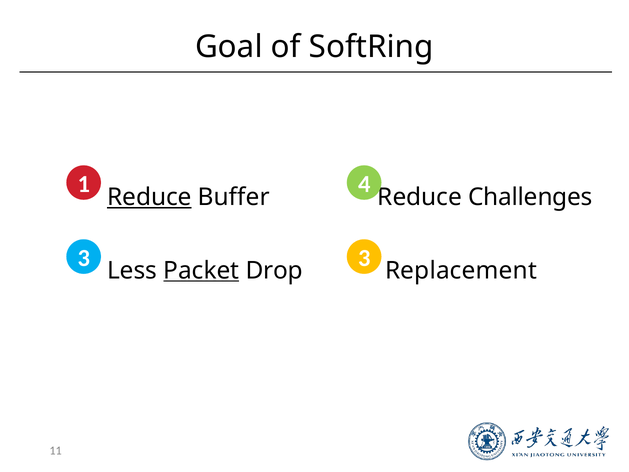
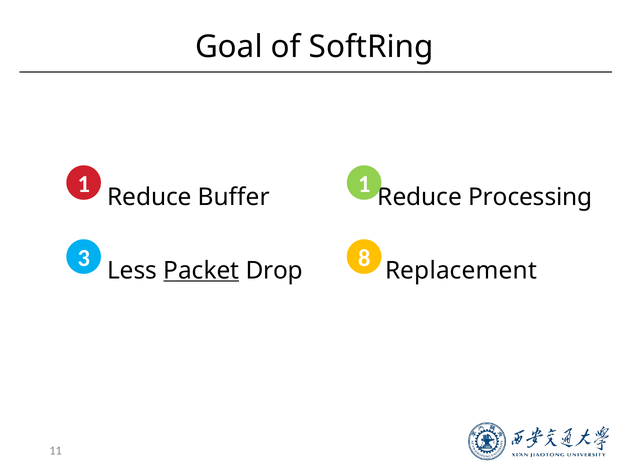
1 4: 4 -> 1 (364, 184)
Reduce underline: present -> none (149, 197)
Challenges: Challenges -> Processing (530, 197)
3 3: 3 -> 8 (364, 258)
